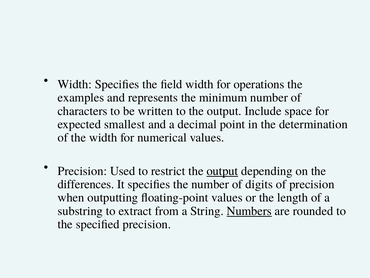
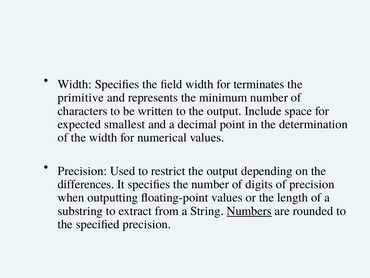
operations: operations -> terminates (259, 84)
examples: examples -> primitive (81, 97)
output underline: present -> none (222, 171)
